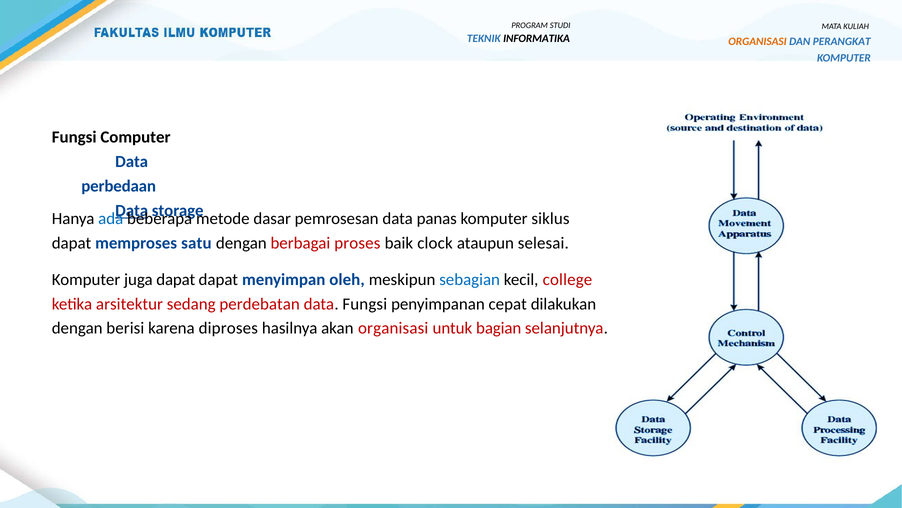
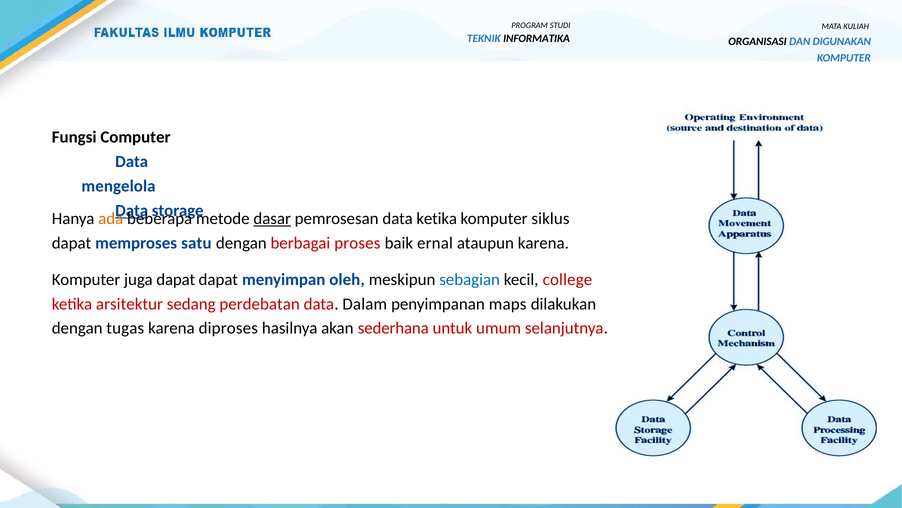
ORGANISASI colour: orange -> black (758, 41)
PERANGKAT: PERANGKAT -> DIGUNAKAN (842, 41)
perbedaan: perbedaan -> mengelola (119, 186)
ada colour: blue -> orange (111, 218)
dasar underline: none -> present (272, 218)
data panas: panas -> ketika (437, 218)
clock: clock -> ernal (435, 243)
ataupun selesai: selesai -> karena (543, 243)
data Fungsi: Fungsi -> Dalam (365, 304)
cepat: cepat -> maps (508, 304)
berisi: berisi -> tugas (125, 328)
akan organisasi: organisasi -> sederhana (393, 328)
bagian: bagian -> umum (499, 328)
